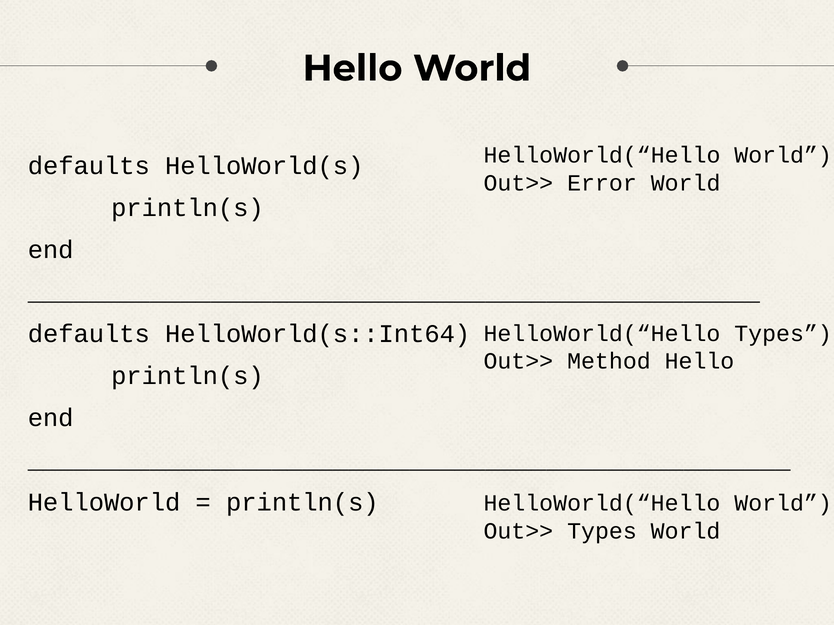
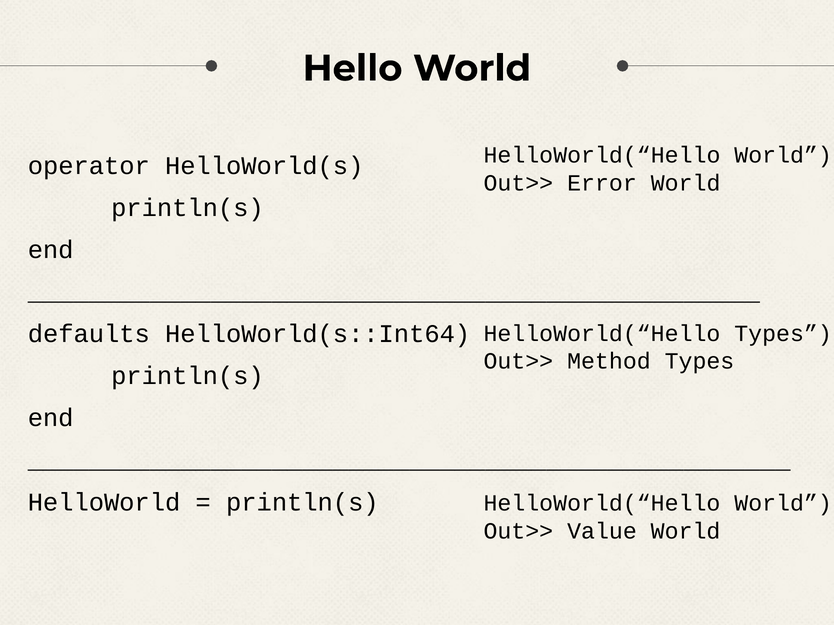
defaults: defaults -> operator (89, 166)
Method Hello: Hello -> Types (699, 362)
Out>> Types: Types -> Value (602, 531)
